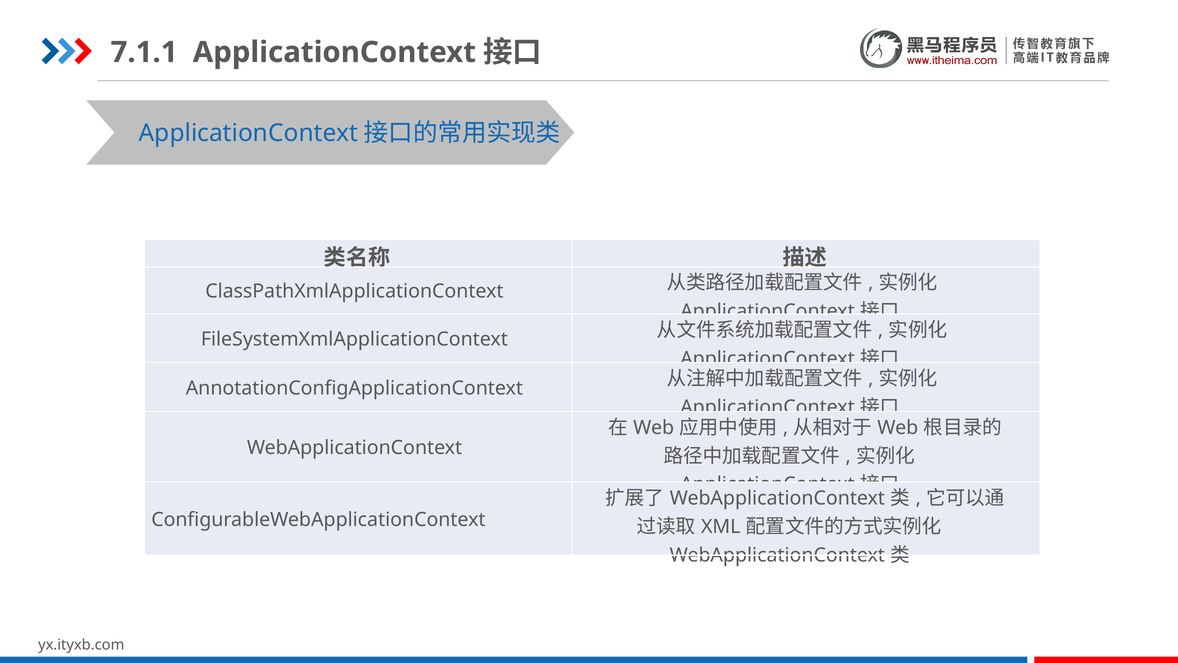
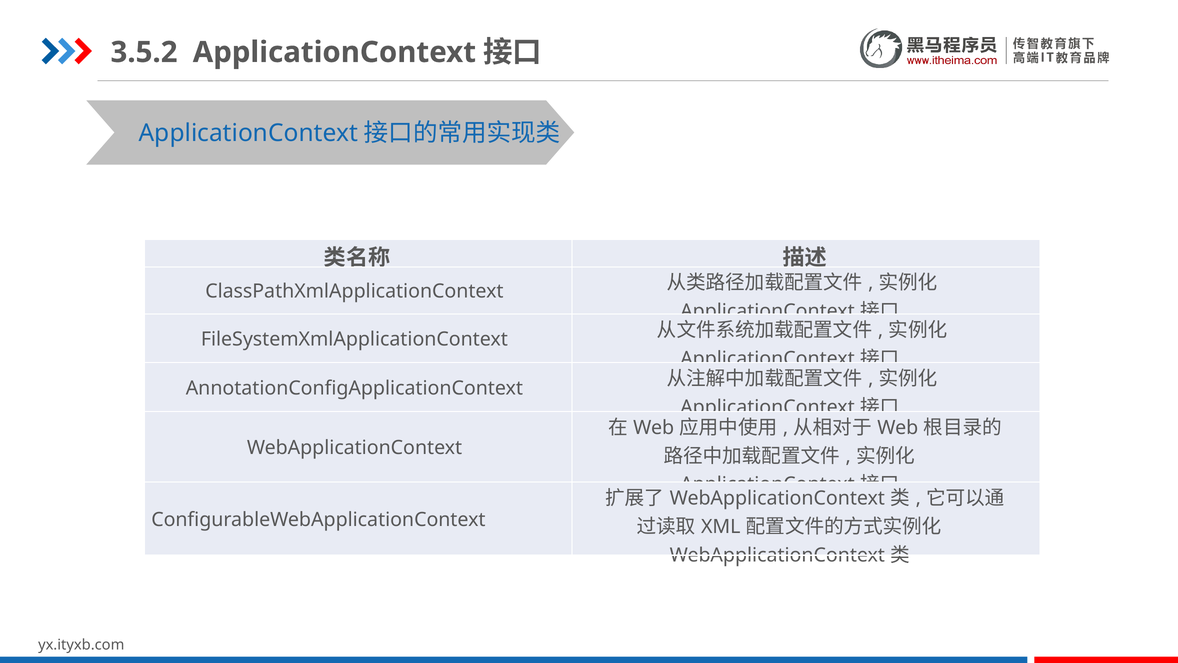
7.1.1: 7.1.1 -> 3.5.2 (144, 52)
